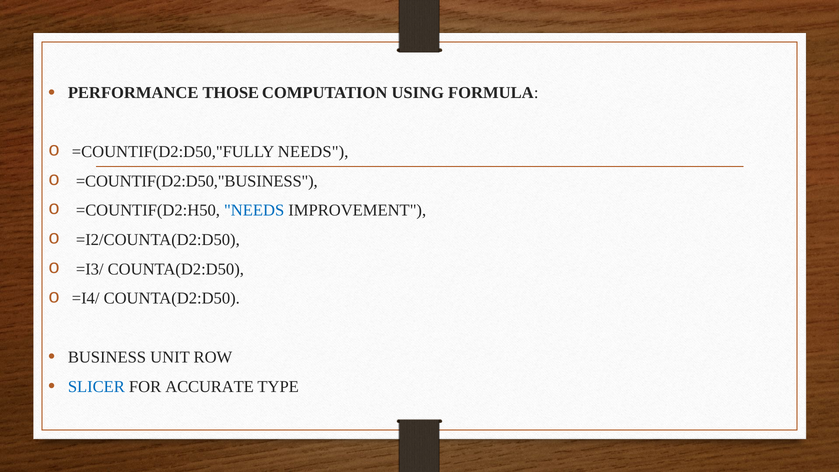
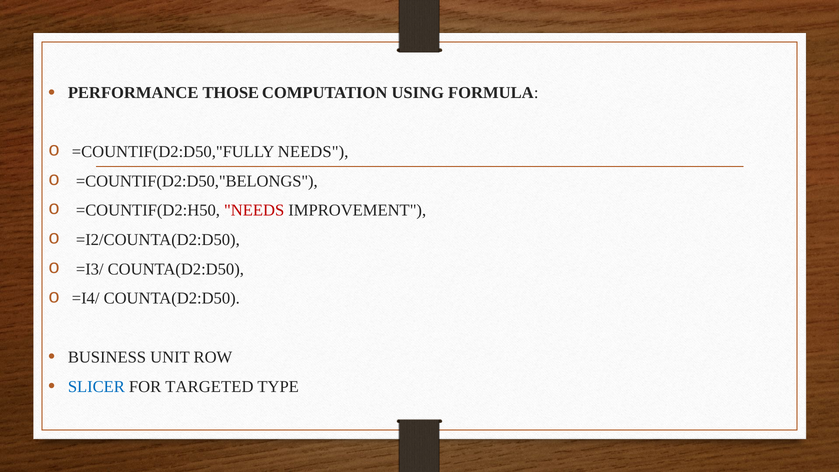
=COUNTIF(D2:D50,"BUSINESS: =COUNTIF(D2:D50,"BUSINESS -> =COUNTIF(D2:D50,"BELONGS (197, 181)
NEEDS colour: blue -> red (254, 210)
ACCURATE: ACCURATE -> TARGETED (209, 387)
